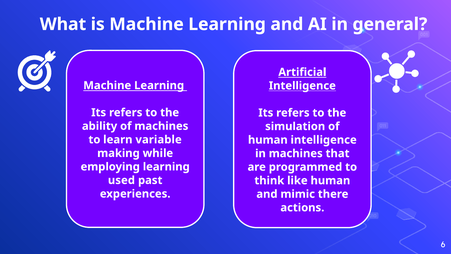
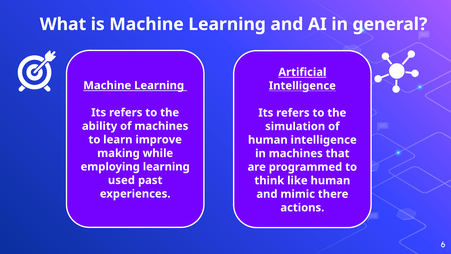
variable: variable -> improve (159, 139)
